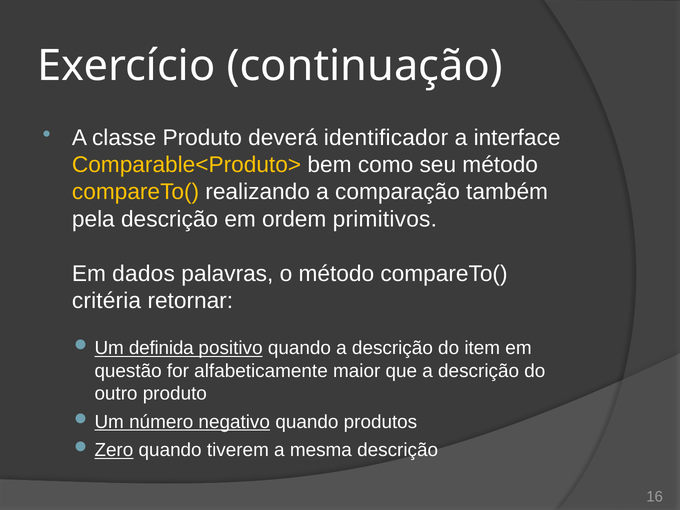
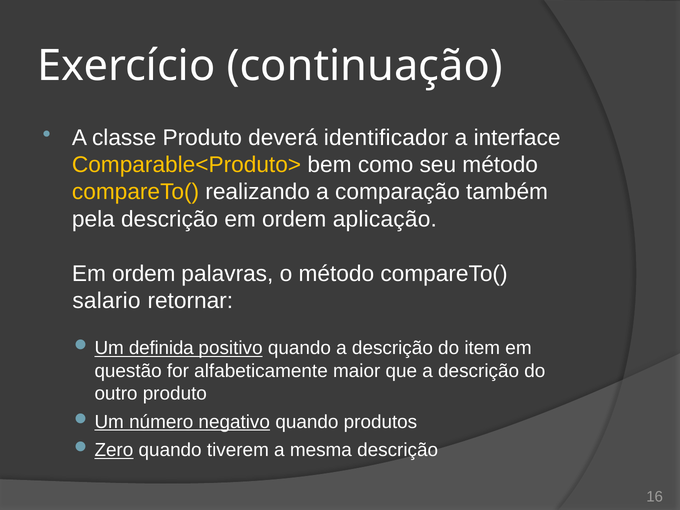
primitivos: primitivos -> aplicação (385, 219)
dados: dados -> ordem (144, 274)
critéria: critéria -> salario (106, 301)
